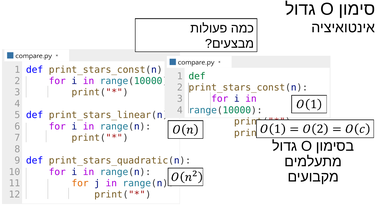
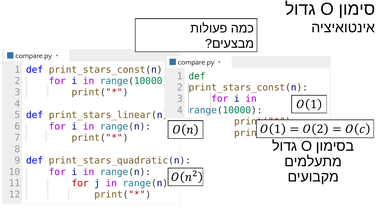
for colour: orange -> red (80, 183)
